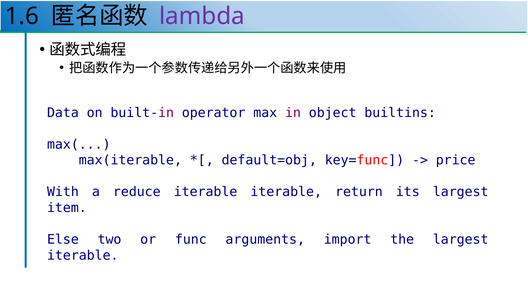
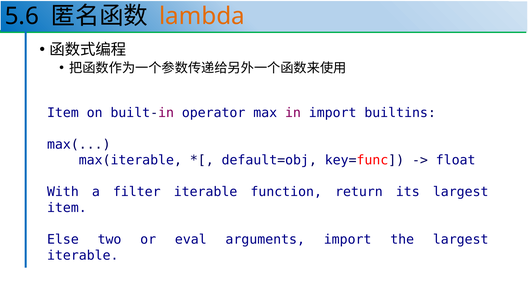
1.6: 1.6 -> 5.6 (22, 16)
lambda colour: purple -> orange (202, 16)
Data: Data -> Item (63, 113)
in object: object -> import (333, 113)
price: price -> float (456, 160)
reduce: reduce -> filter (137, 192)
iterable iterable: iterable -> function (286, 192)
func: func -> eval (191, 239)
